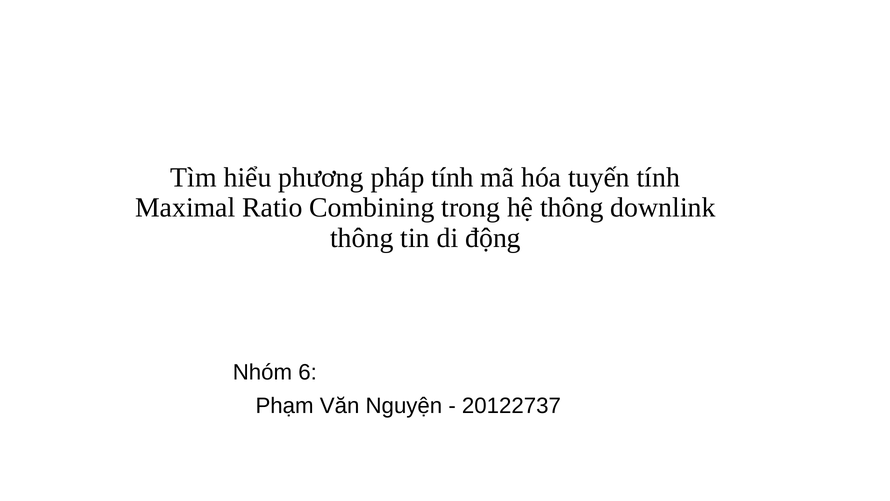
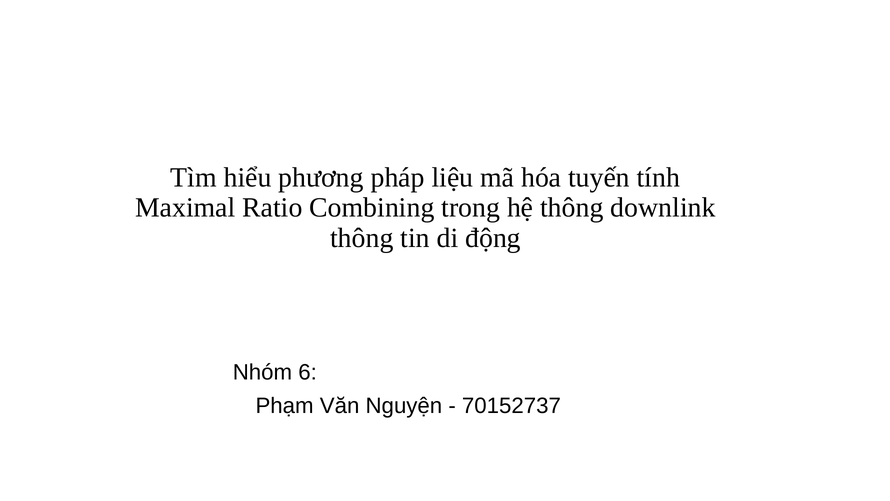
pháp tính: tính -> liệu (452, 178)
20122737: 20122737 -> 70152737 (511, 405)
